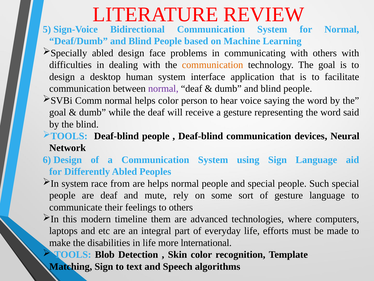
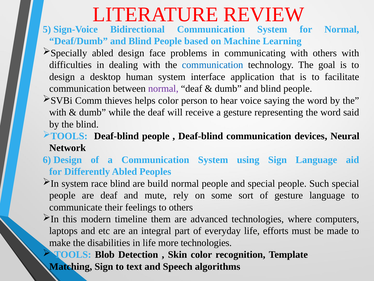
communication colour: orange -> blue (213, 65)
Comm normal: normal -> thieves (118, 100)
goal: goal -> with (58, 112)
race from: from -> blind (120, 183)
are helps: helps -> build (158, 183)
more lnternational: lnternational -> technologies (206, 242)
